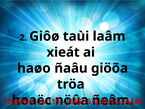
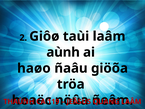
xieát: xieát -> aùnh (63, 52)
